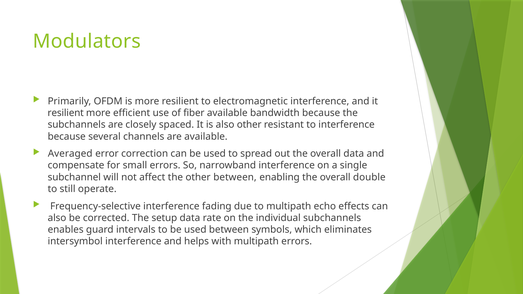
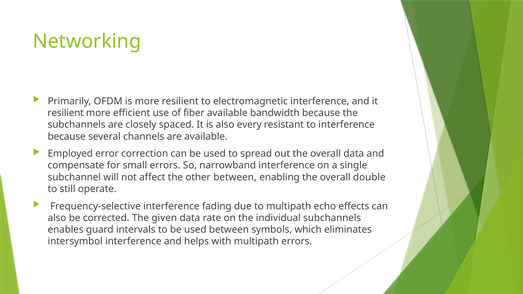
Modulators: Modulators -> Networking (87, 41)
also other: other -> every (249, 125)
Averaged: Averaged -> Employed (70, 154)
setup: setup -> given (164, 218)
